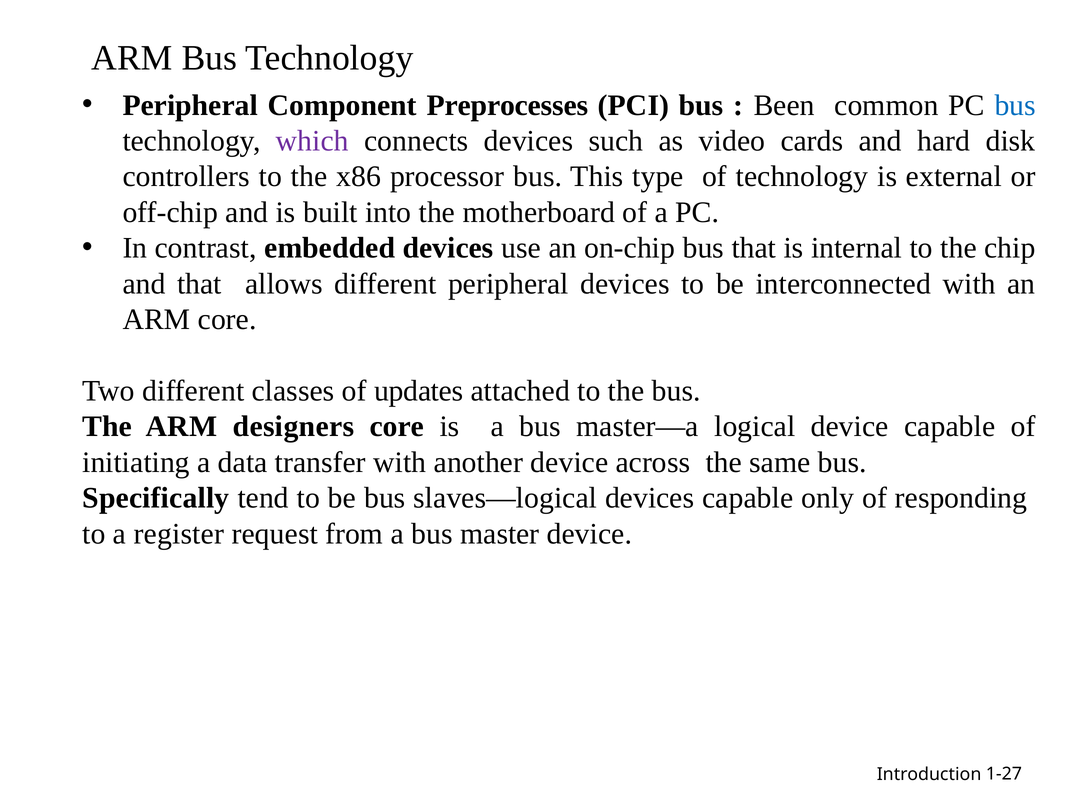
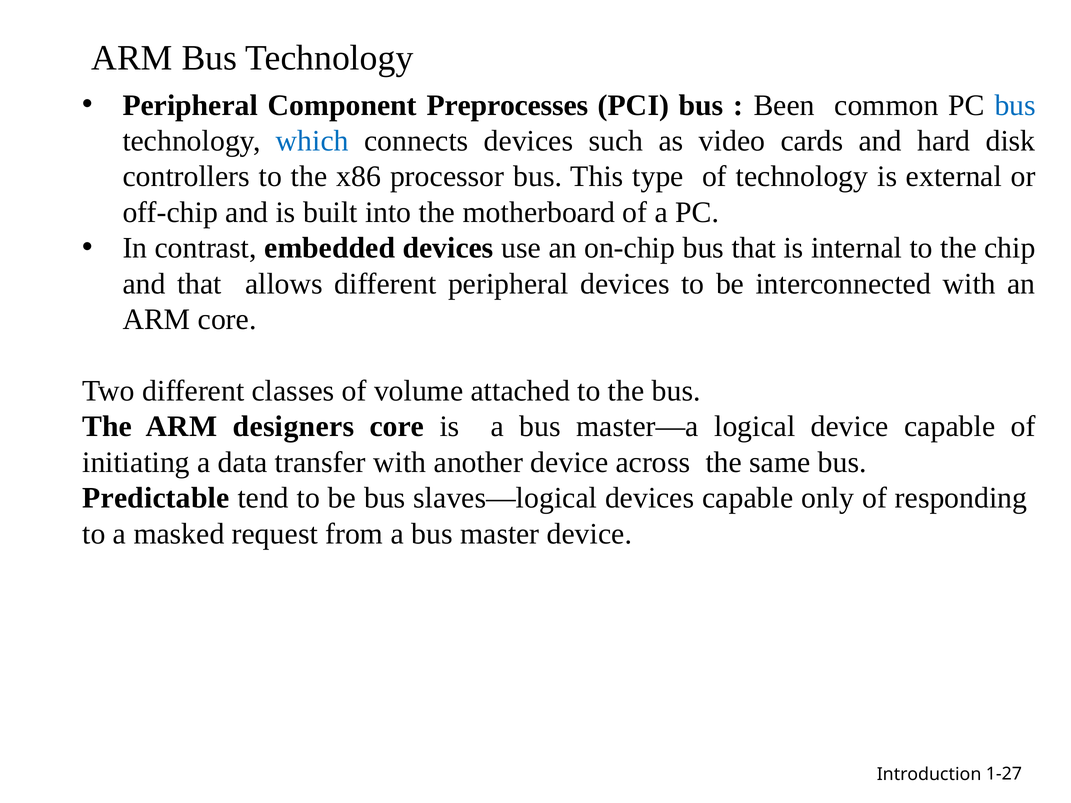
which colour: purple -> blue (312, 141)
updates: updates -> volume (419, 391)
Specifically: Specifically -> Predictable (156, 498)
register: register -> masked (179, 534)
